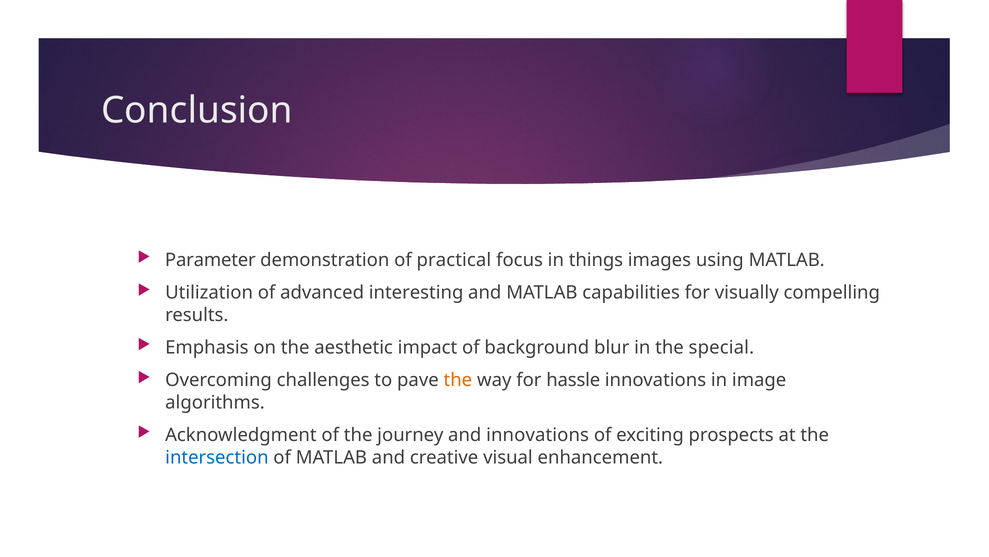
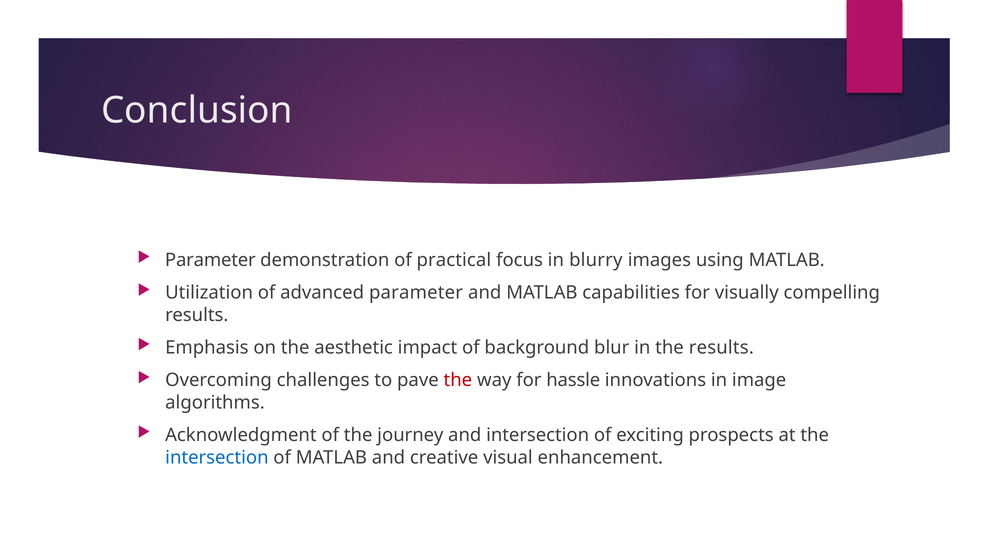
things: things -> blurry (596, 260)
advanced interesting: interesting -> parameter (416, 292)
the special: special -> results (721, 347)
the colour: orange -> red (458, 380)
and innovations: innovations -> intersection (538, 435)
